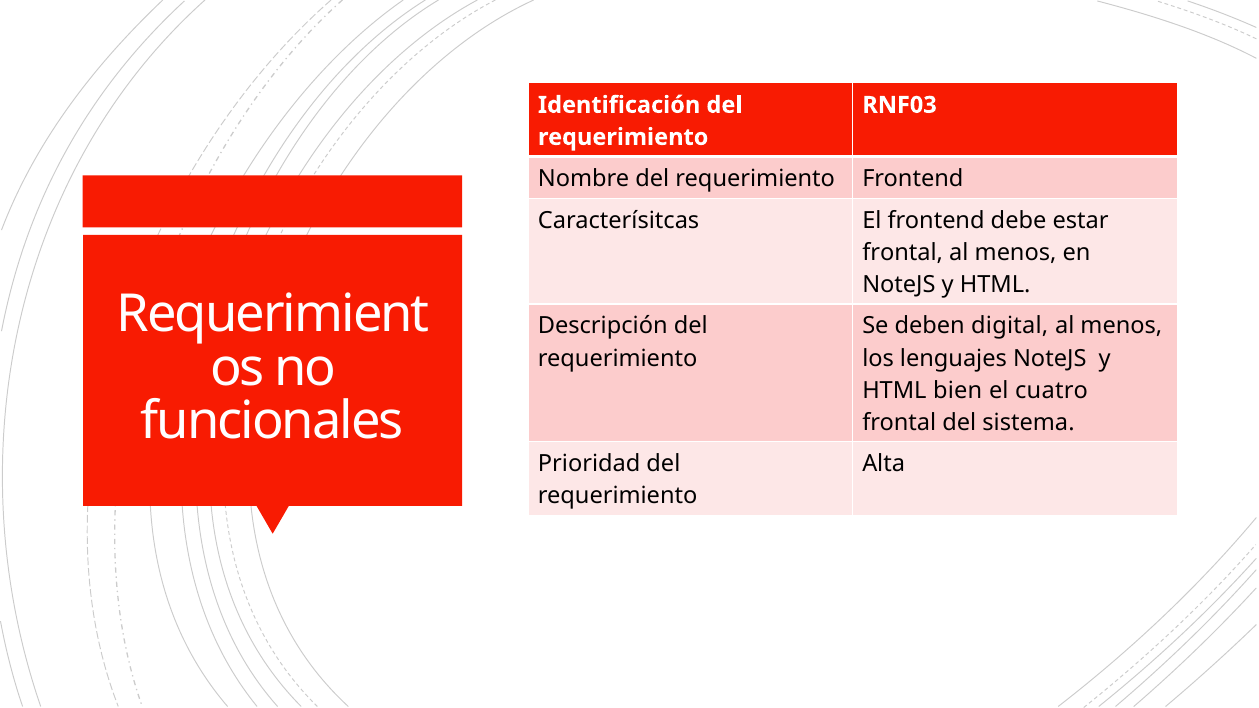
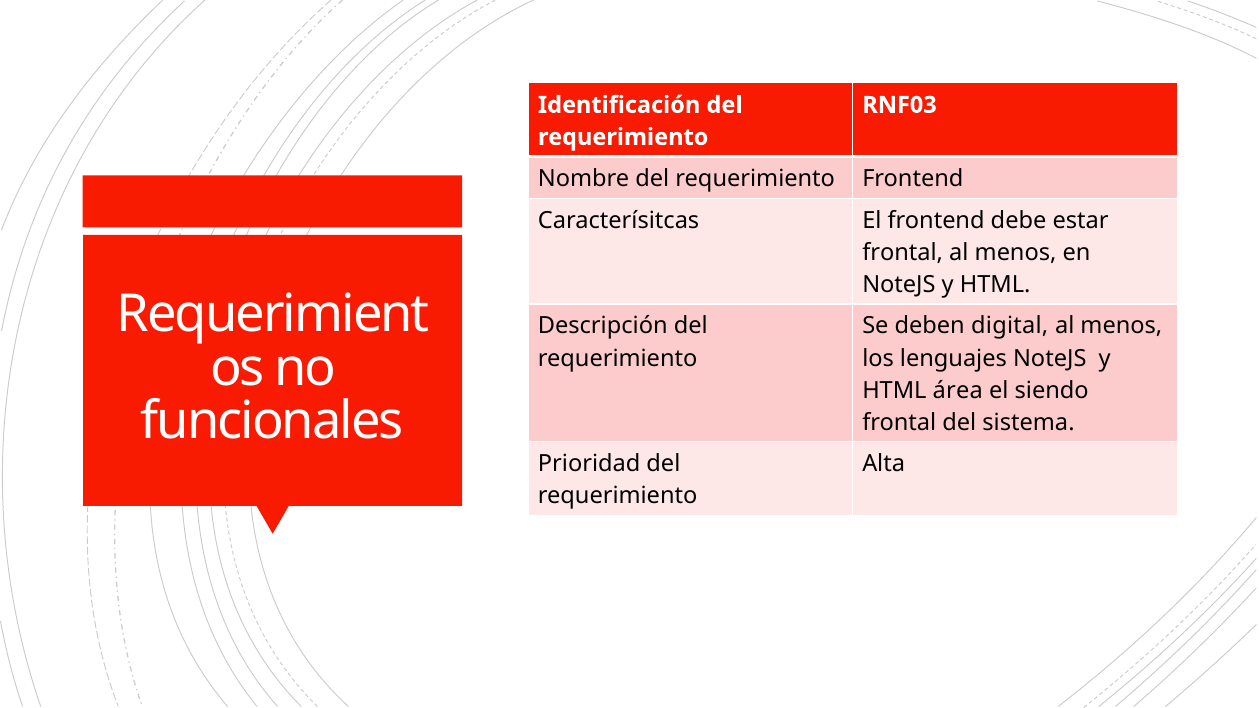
bien: bien -> área (958, 390)
cuatro: cuatro -> siendo (1052, 390)
